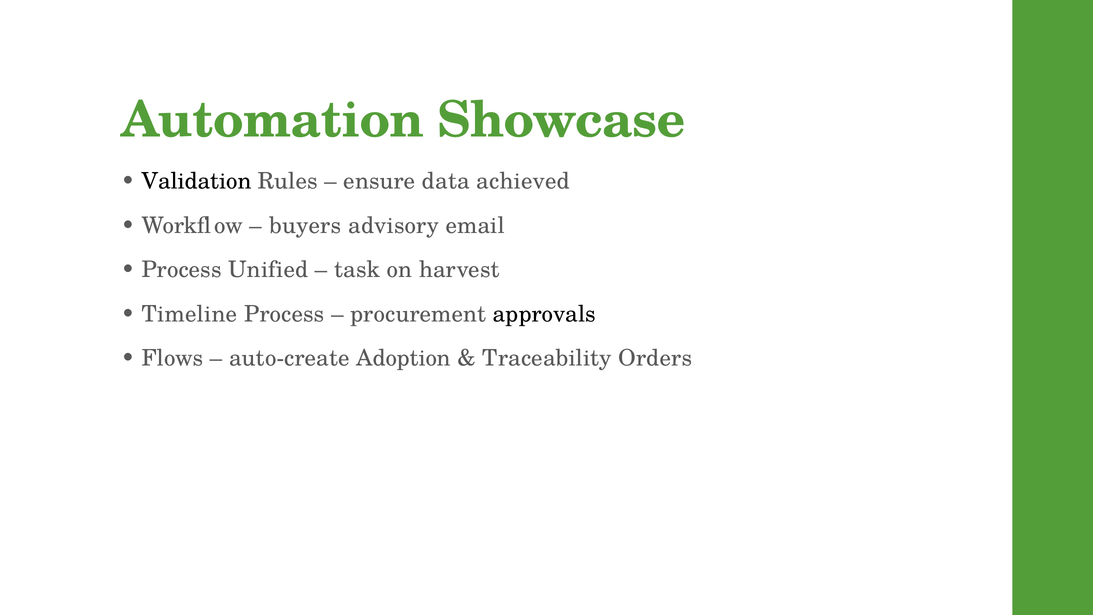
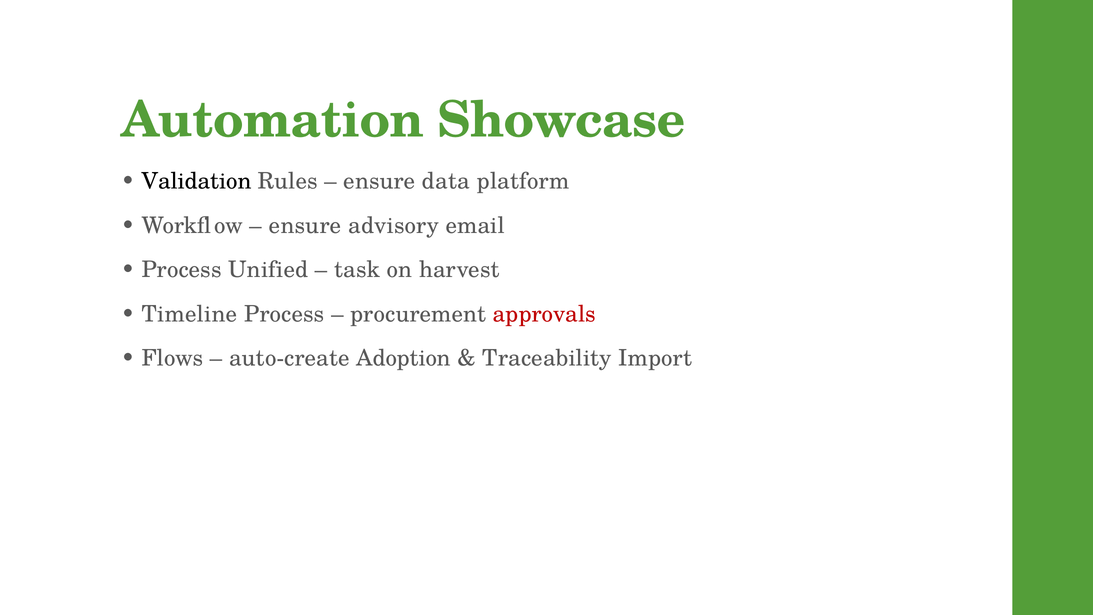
achieved: achieved -> platform (523, 181)
buyers: buyers -> ensure (305, 226)
approvals colour: black -> red (544, 314)
Orders: Orders -> Import (655, 358)
